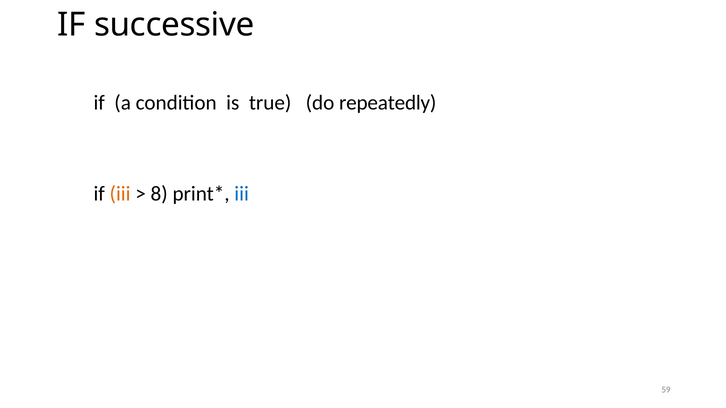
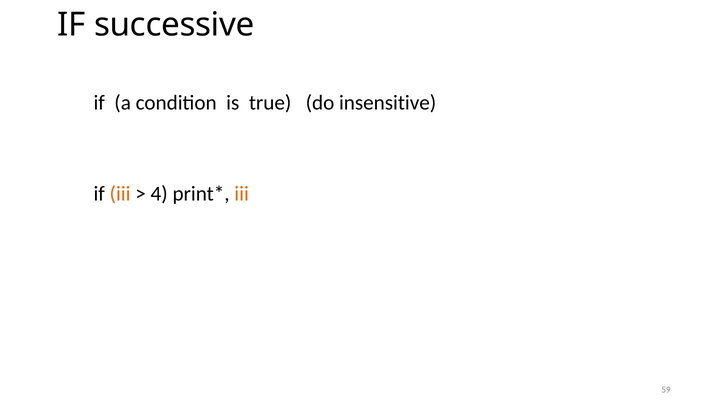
repeatedly: repeatedly -> insensitive (388, 103)
8: 8 -> 4 (159, 194)
iii colour: blue -> orange (242, 194)
